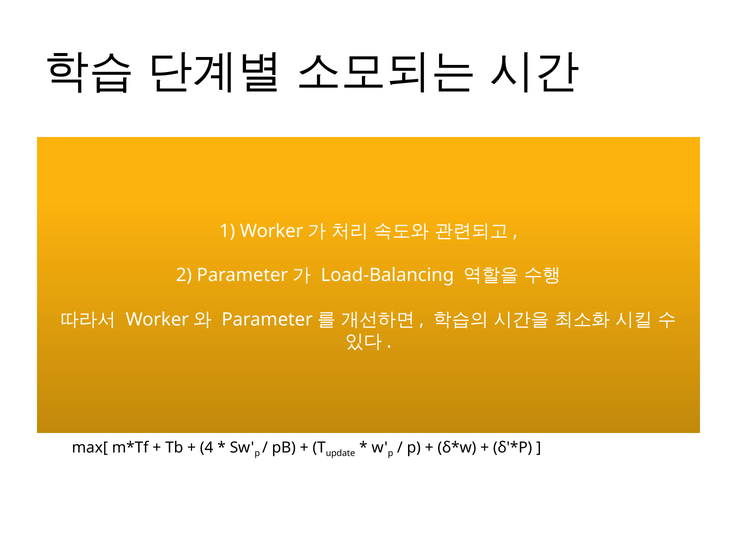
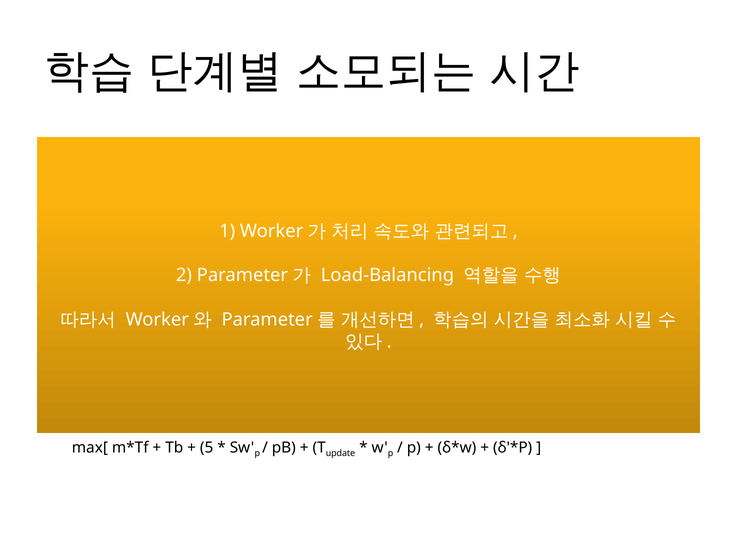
4: 4 -> 5 (207, 447)
